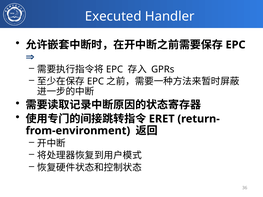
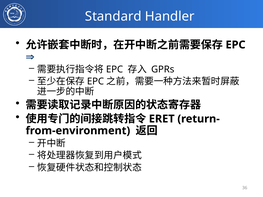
Executed: Executed -> Standard (113, 16)
